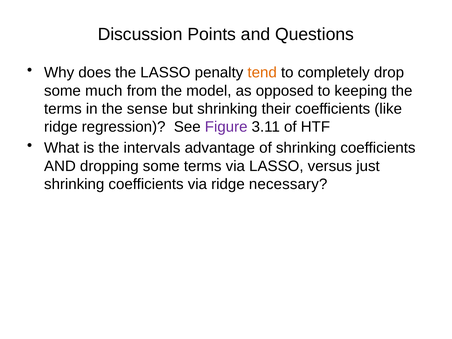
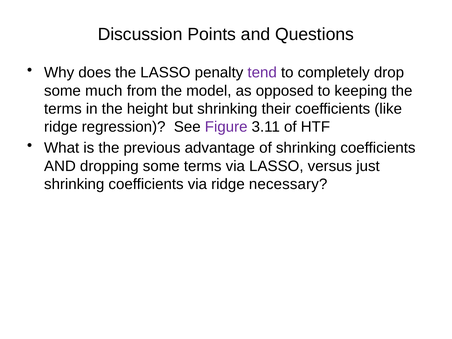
tend colour: orange -> purple (262, 73)
sense: sense -> height (147, 109)
intervals: intervals -> previous (152, 148)
